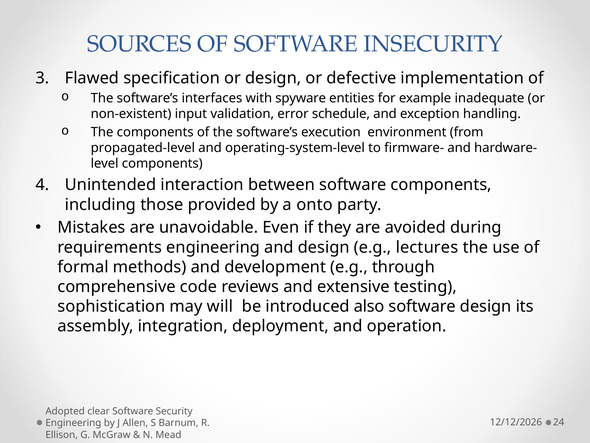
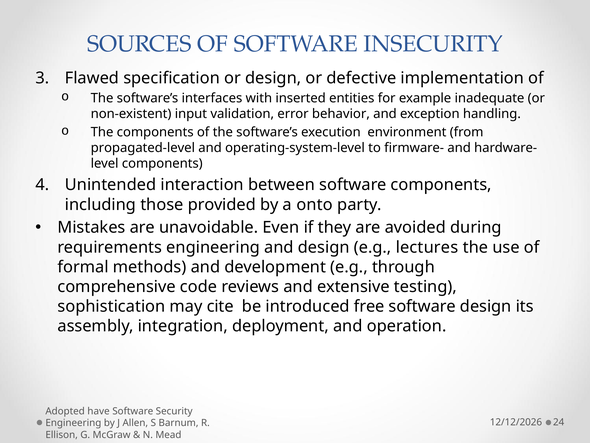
spyware: spyware -> inserted (301, 98)
schedule: schedule -> behavior (341, 114)
will: will -> cite (220, 306)
also: also -> free (369, 306)
clear: clear -> have (99, 411)
